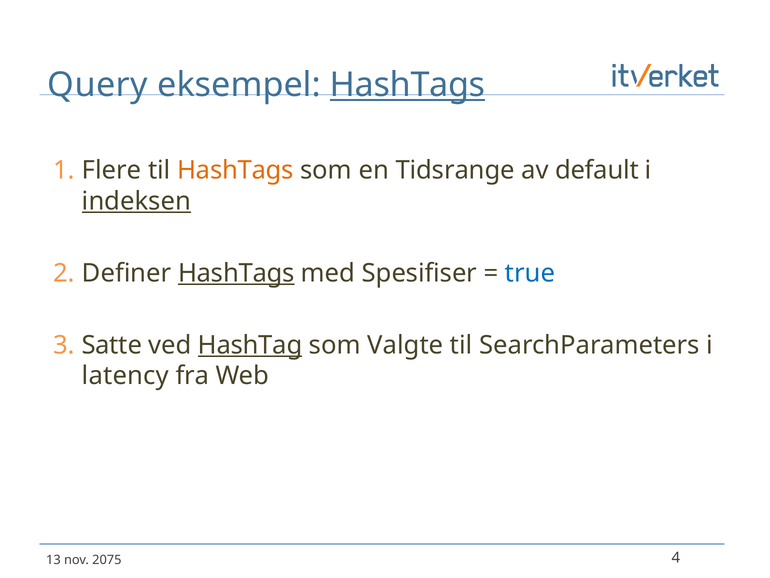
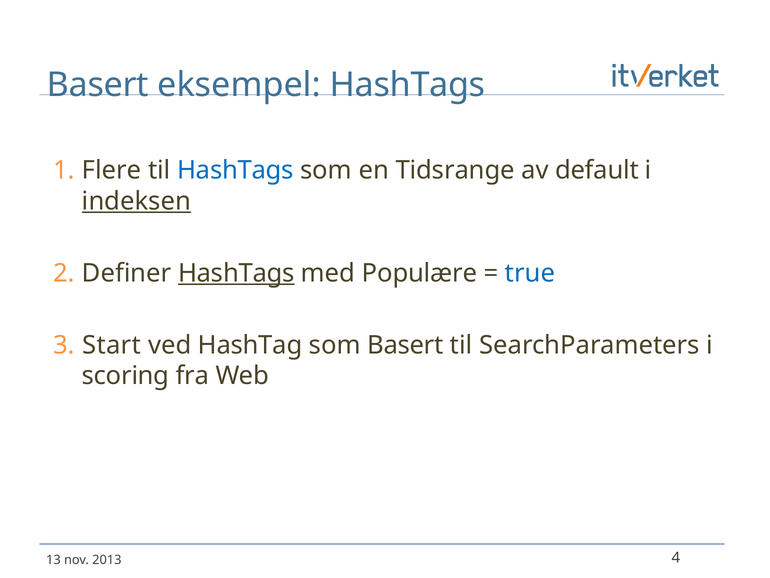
Query: Query -> Basert (98, 85)
HashTags underline: present -> none (407, 85)
HashTags colour: orange -> blue (235, 170)
Spesifiser: Spesifiser -> Populære (420, 273)
Satte: Satte -> Start (111, 345)
HashTag underline: present -> none (250, 345)
som Valgte: Valgte -> Basert (405, 345)
latency: latency -> scoring (126, 376)
2075: 2075 -> 2013 (107, 560)
